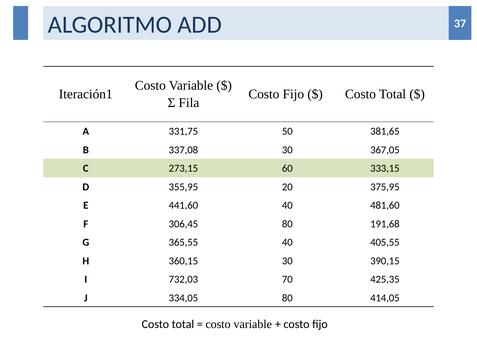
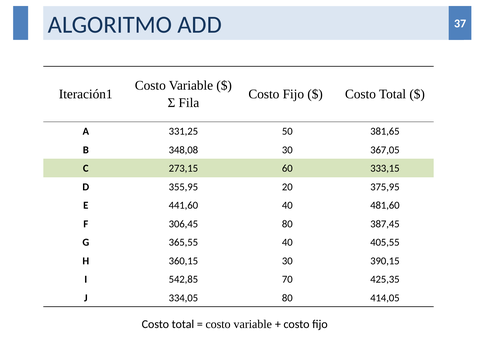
331,75: 331,75 -> 331,25 (183, 131)
337,08: 337,08 -> 348,08 (183, 150)
191,68: 191,68 -> 387,45 (385, 224)
732,03: 732,03 -> 542,85 (183, 279)
